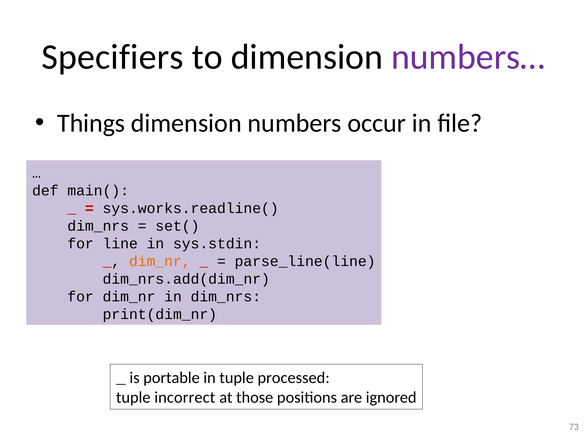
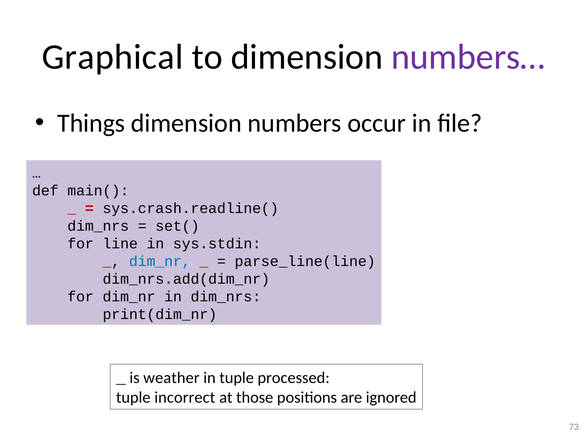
Specifiers: Specifiers -> Graphical (112, 57)
sys.works.readline(: sys.works.readline( -> sys.crash.readline( (191, 208)
dim_nr colour: orange -> blue (160, 261)
portable: portable -> weather (171, 377)
